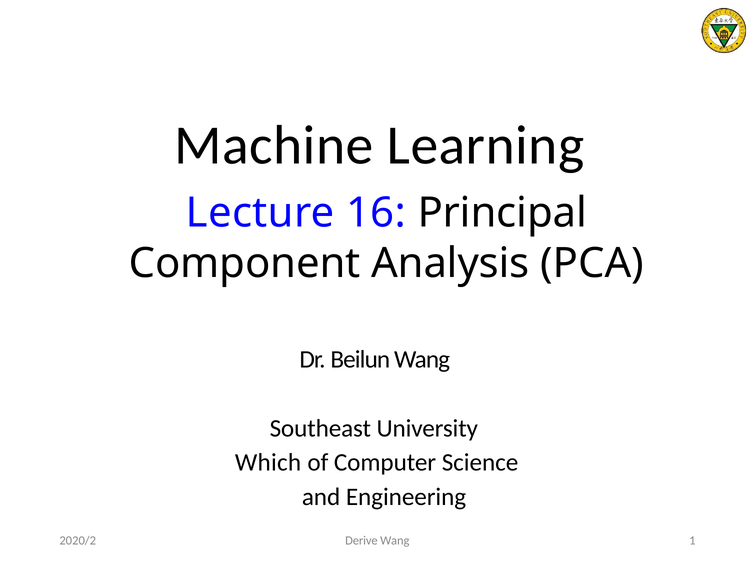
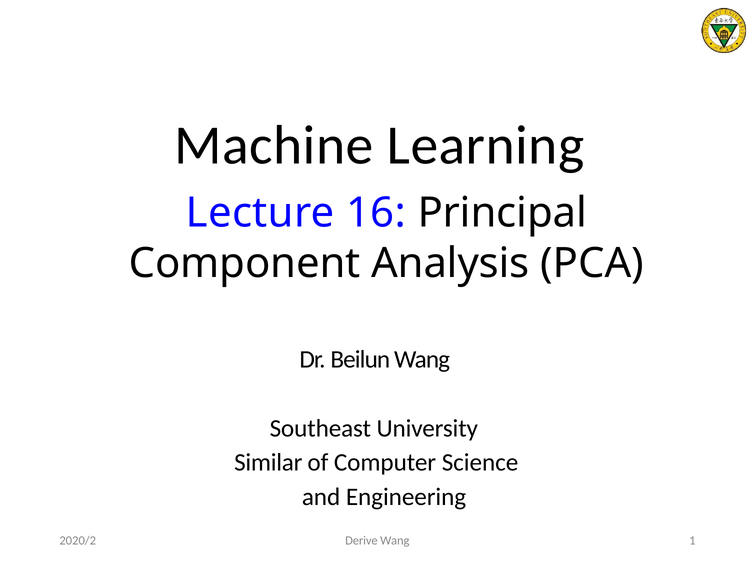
Which: Which -> Similar (268, 463)
